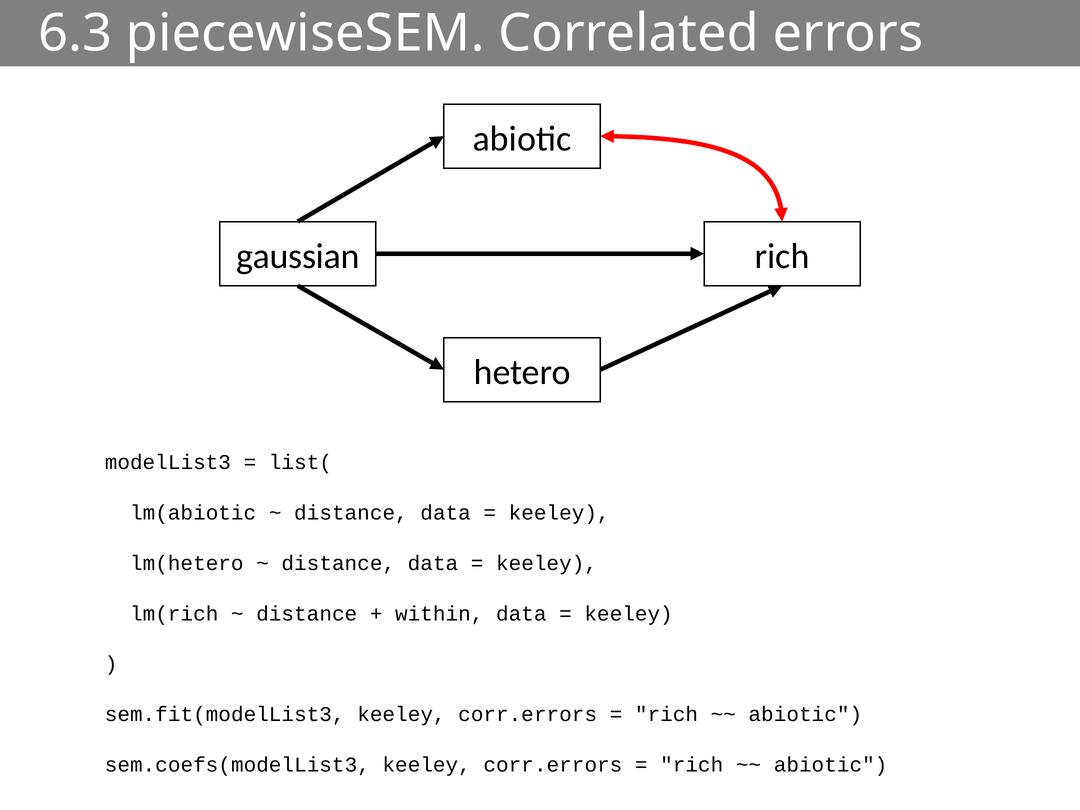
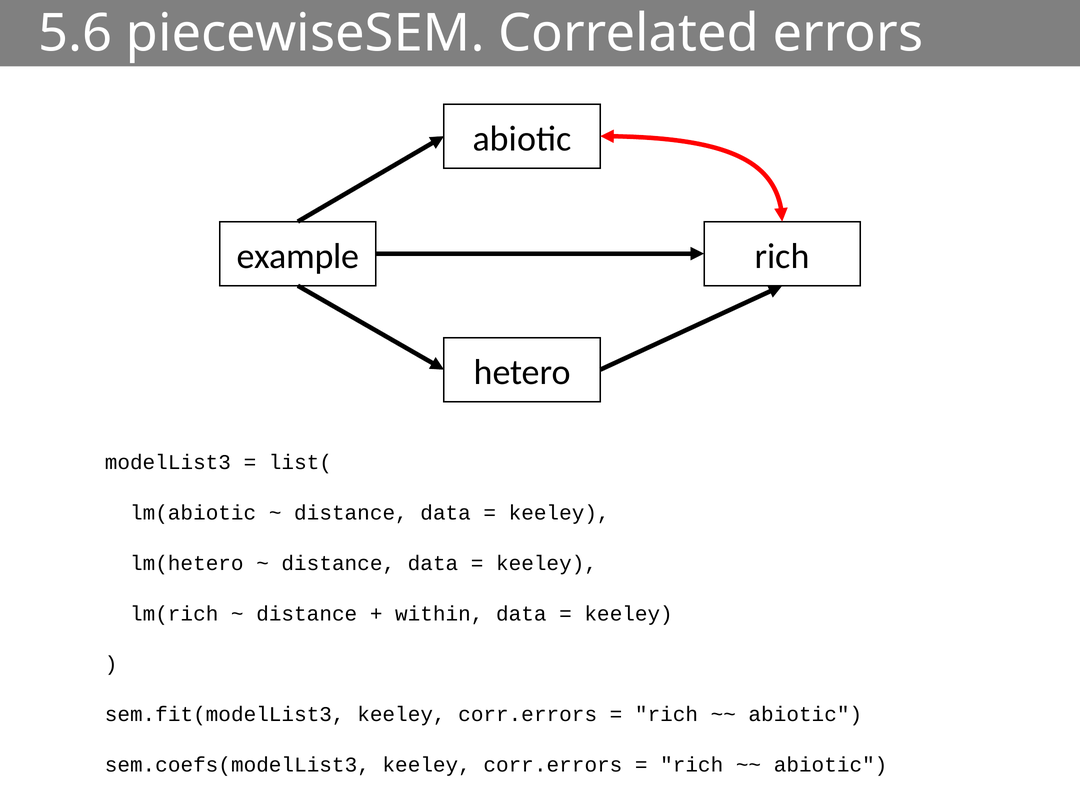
6.3: 6.3 -> 5.6 (75, 33)
gaussian: gaussian -> example (298, 256)
